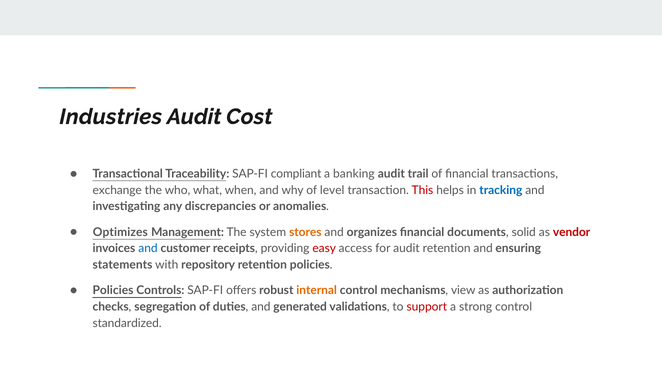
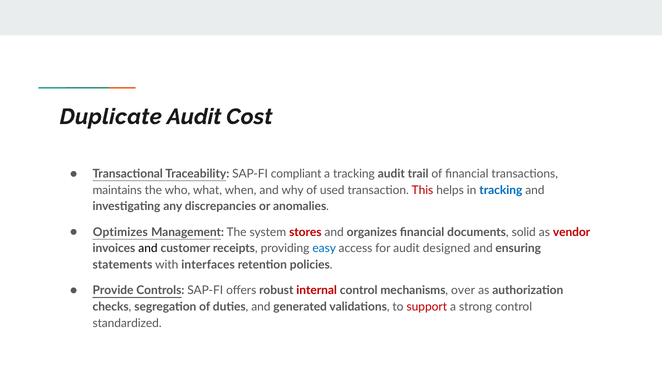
Industries: Industries -> Duplicate (111, 117)
a banking: banking -> tracking (354, 174)
exchange: exchange -> maintains (117, 190)
level: level -> used (332, 190)
stores colour: orange -> red (305, 232)
and colour: blue -> black (148, 249)
easy colour: red -> blue (324, 249)
audit retention: retention -> designed (447, 249)
repository: repository -> interfaces (208, 265)
Policies: Policies -> Provide (113, 291)
internal colour: orange -> red (317, 291)
view: view -> over (463, 291)
